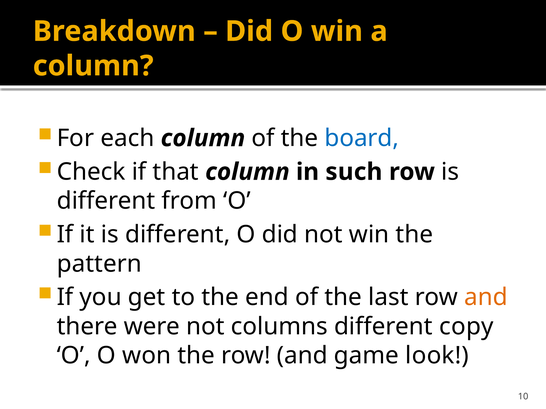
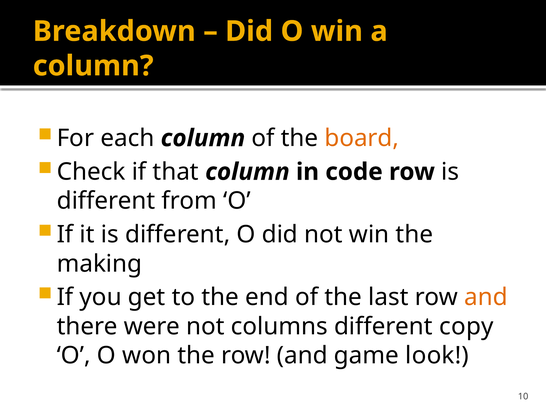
board colour: blue -> orange (362, 138)
such: such -> code (354, 172)
pattern: pattern -> making (99, 264)
